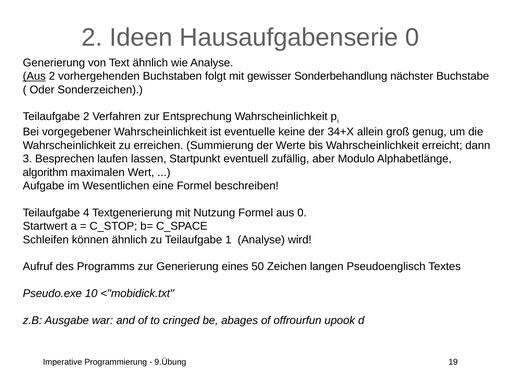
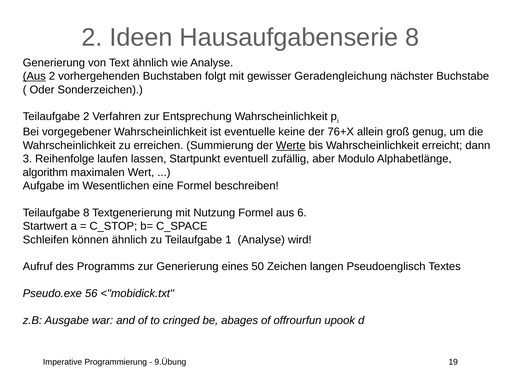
Hausaufgabenserie 0: 0 -> 8 (412, 37)
Sonderbehandlung: Sonderbehandlung -> Geradengleichung (341, 76)
34+X: 34+X -> 76+X (341, 132)
Werte underline: none -> present (291, 145)
Besprechen: Besprechen -> Reihenfolge (65, 159)
Teilaufgabe 4: 4 -> 8 (86, 213)
aus 0: 0 -> 6 (302, 213)
10: 10 -> 56 (91, 293)
